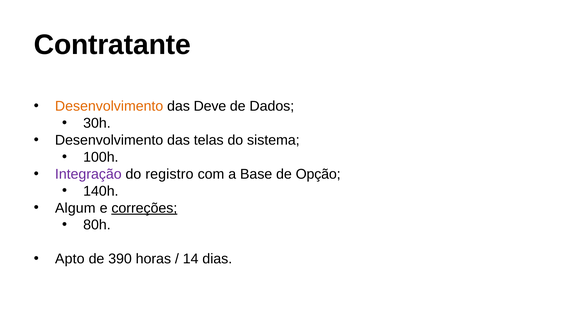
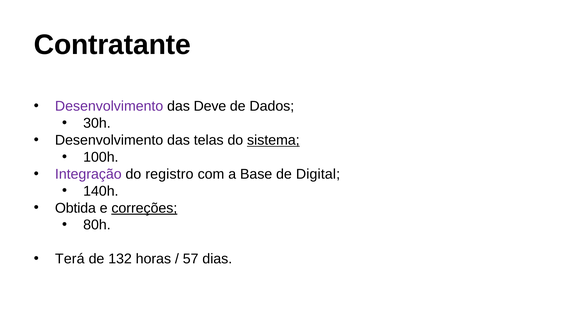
Desenvolvimento colour: orange -> purple (109, 106)
sistema underline: none -> present (273, 140)
Opção: Opção -> Digital (318, 174)
Algum: Algum -> Obtida (75, 208)
Apto: Apto -> Terá (70, 259)
390: 390 -> 132 (120, 259)
14: 14 -> 57 (191, 259)
